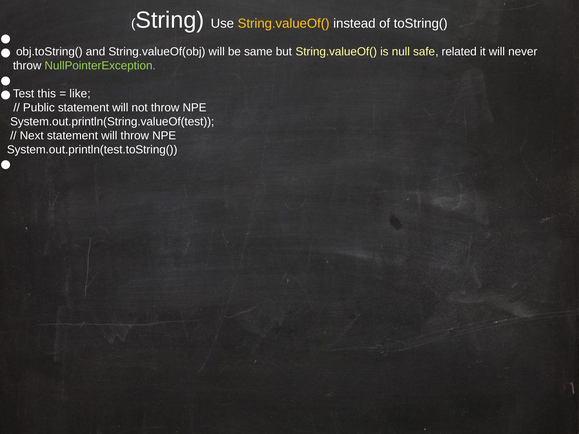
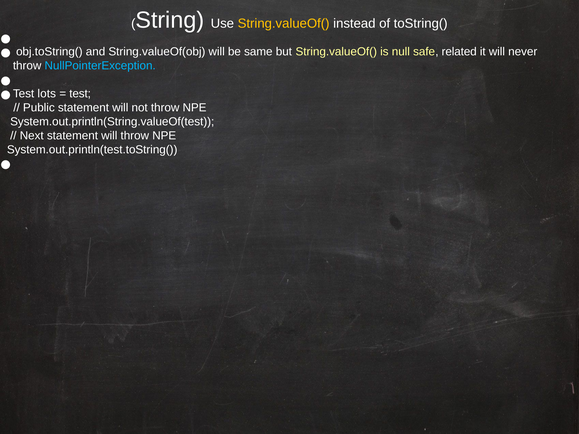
NullPointerException colour: light green -> light blue (100, 66)
this: this -> lots (47, 94)
like: like -> test (80, 94)
